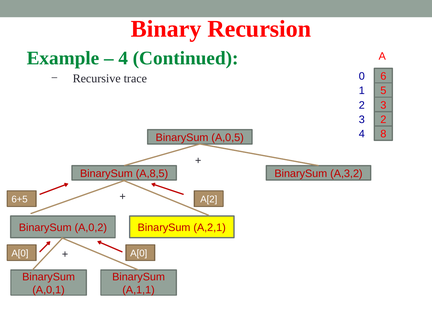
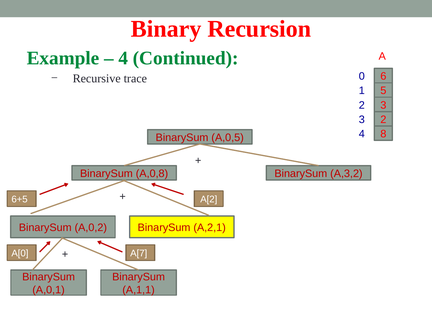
A,8,5: A,8,5 -> A,0,8 (152, 174)
A[0 A[0: A[0 -> A[7 (139, 253)
